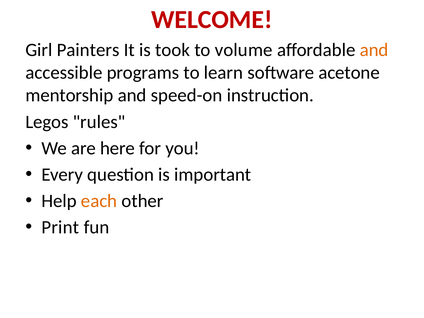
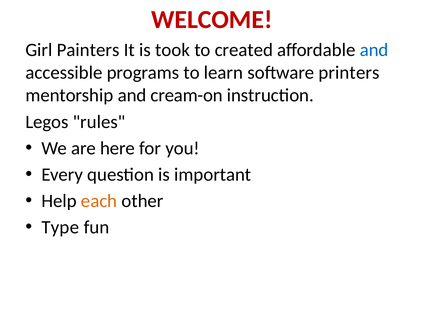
volume: volume -> created (244, 50)
and colour: orange -> blue (374, 50)
acetone: acetone -> printers (349, 73)
speed-on: speed-on -> cream-on (187, 95)
Print: Print -> Type (60, 227)
